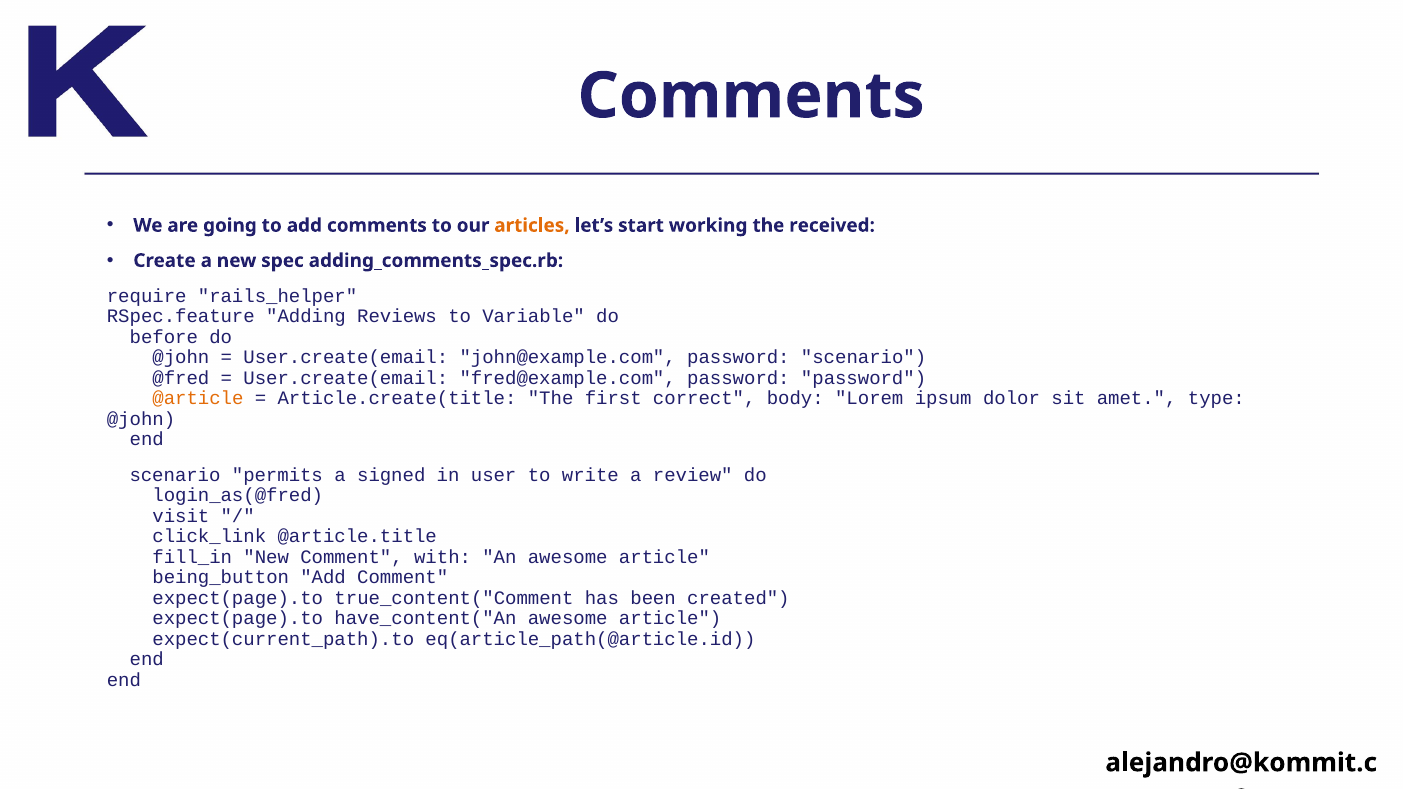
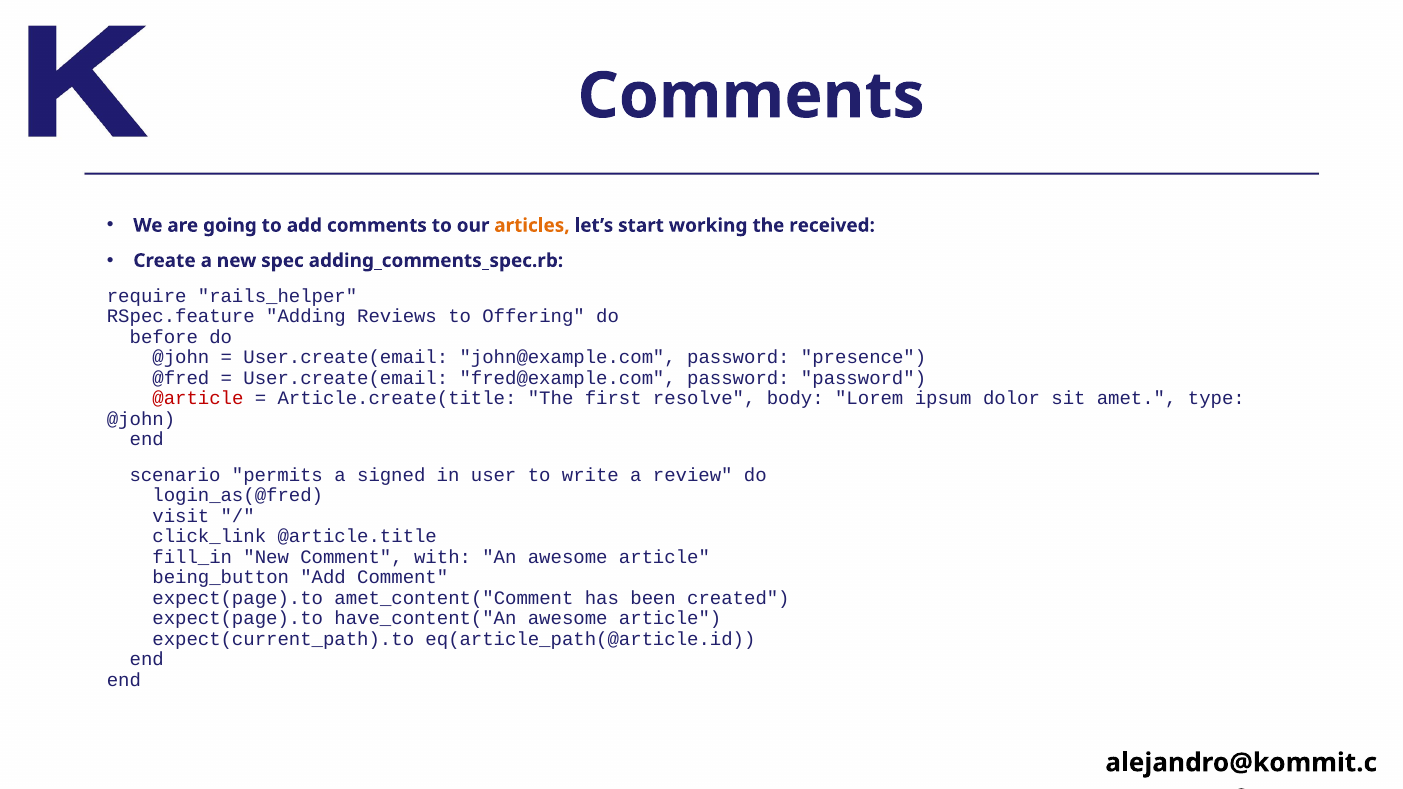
Variable: Variable -> Offering (534, 316)
password scenario: scenario -> presence (864, 357)
@article colour: orange -> red (198, 399)
correct: correct -> resolve (704, 399)
true_content("Comment: true_content("Comment -> amet_content("Comment (454, 598)
